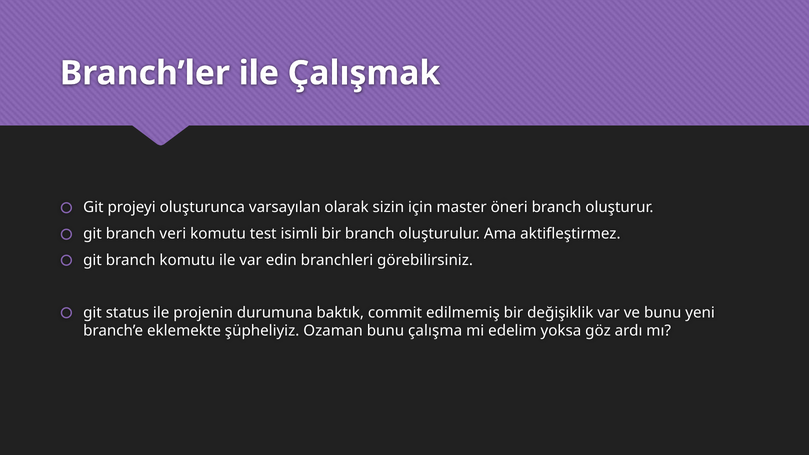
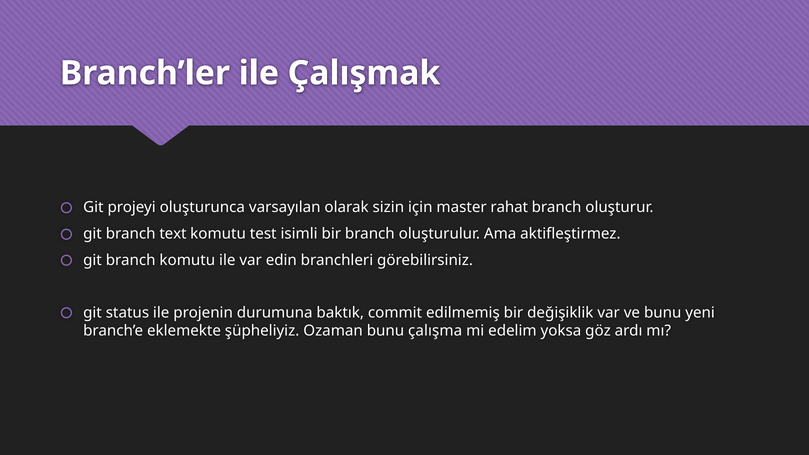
öneri: öneri -> rahat (509, 207)
veri: veri -> text (173, 234)
